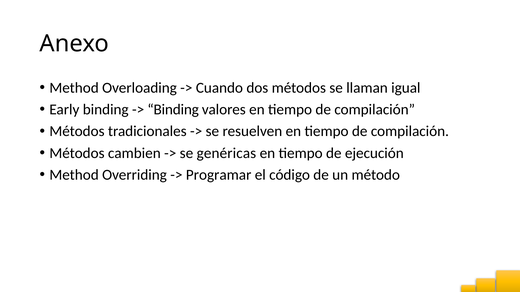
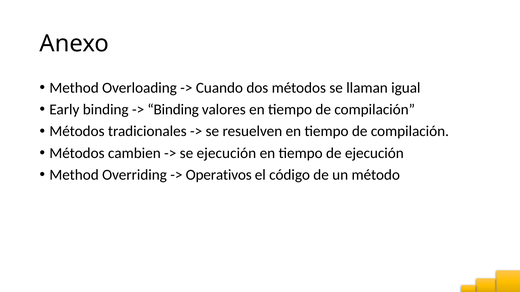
se genéricas: genéricas -> ejecución (226, 153)
Programar: Programar -> Operativos (219, 175)
